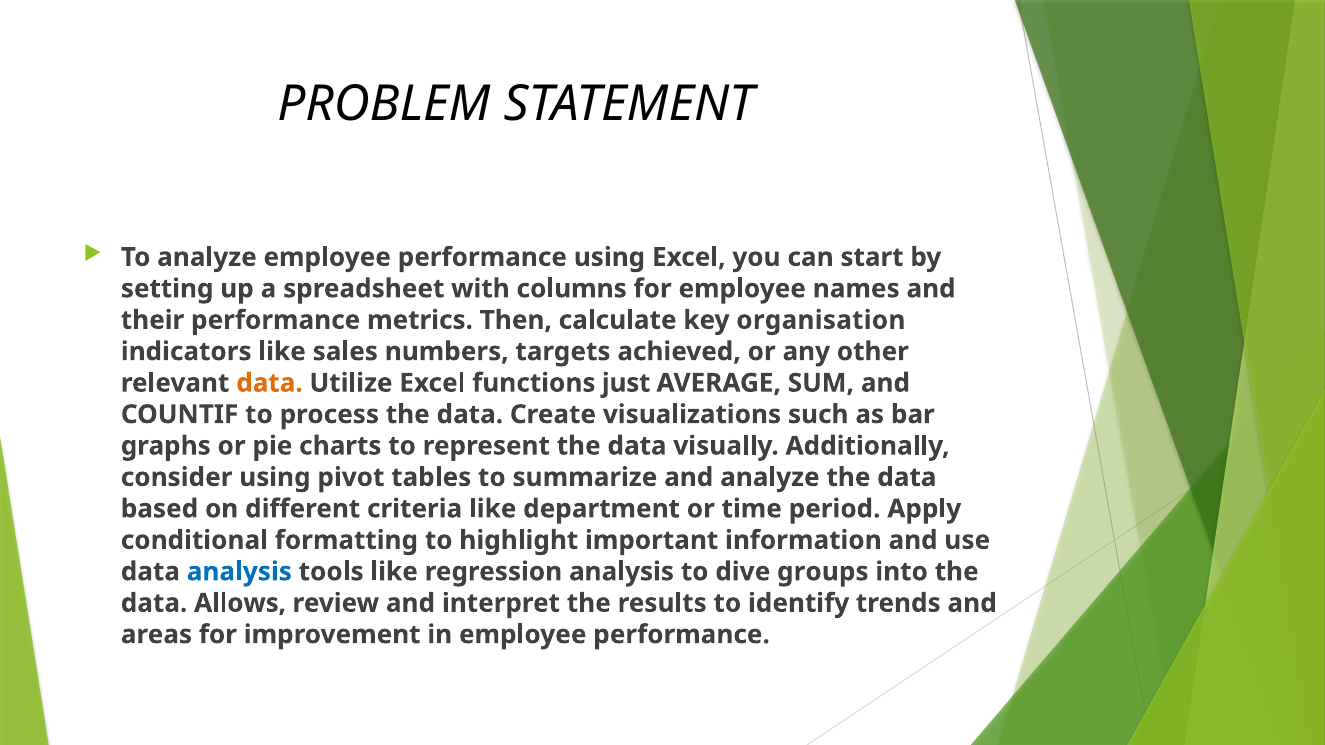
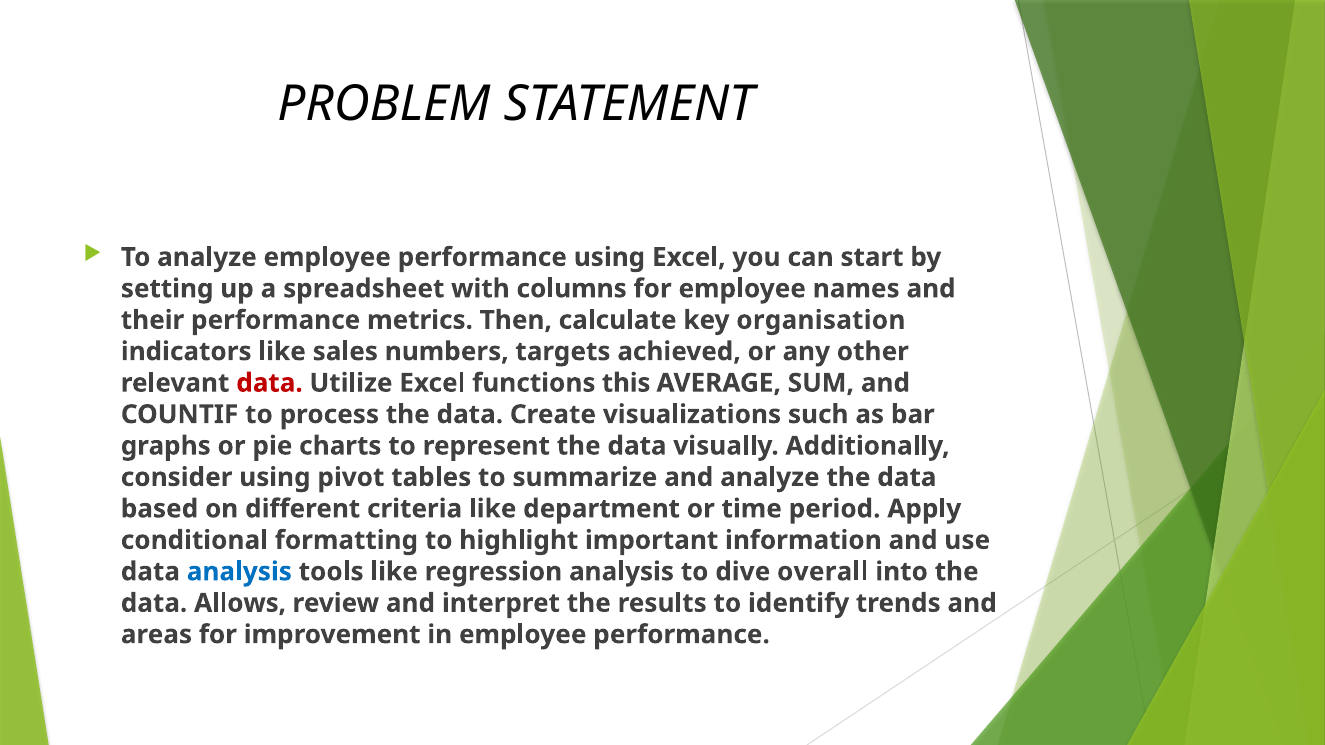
data colour: orange -> red (269, 383)
just: just -> this (626, 383)
groups: groups -> overall (823, 572)
